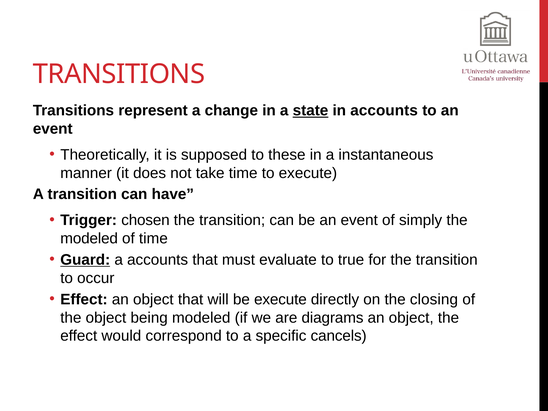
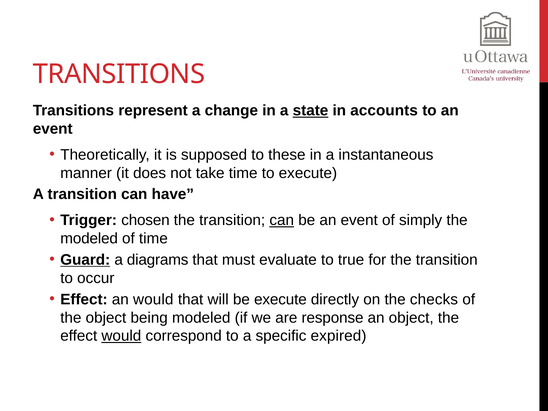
can underline: none -> present (282, 220)
a accounts: accounts -> diagrams (158, 260)
Effect an object: object -> would (153, 299)
closing: closing -> checks (434, 299)
diagrams: diagrams -> response (333, 318)
would underline: none -> present (121, 336)
cancels: cancels -> expired (339, 336)
